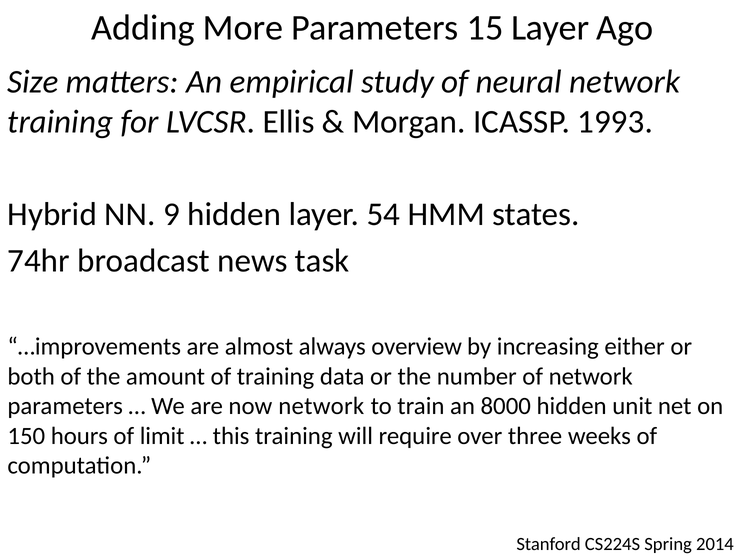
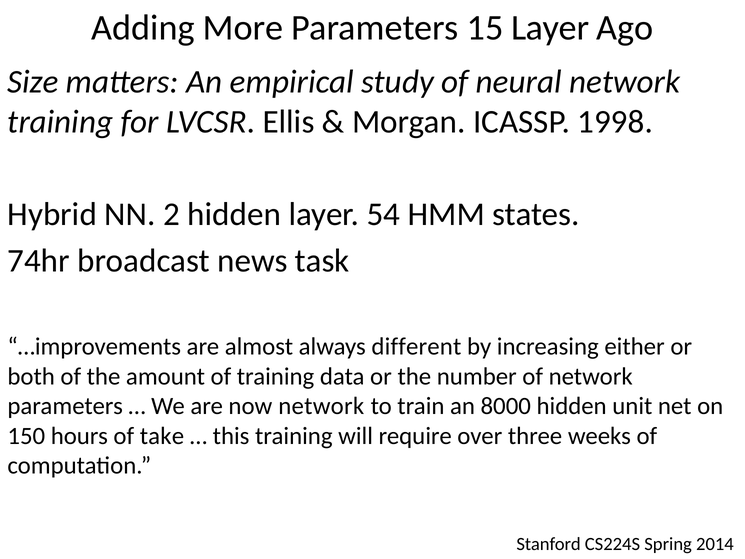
1993: 1993 -> 1998 (615, 122)
9: 9 -> 2 (171, 214)
overview: overview -> different (416, 346)
limit: limit -> take (162, 436)
